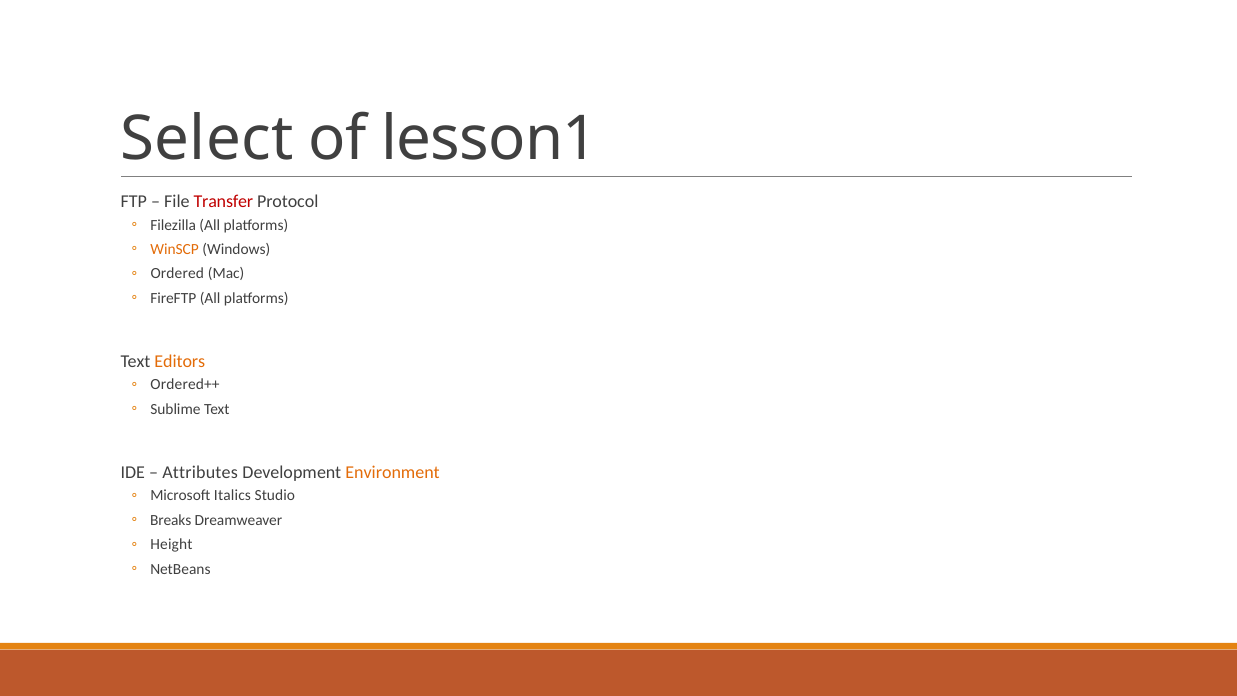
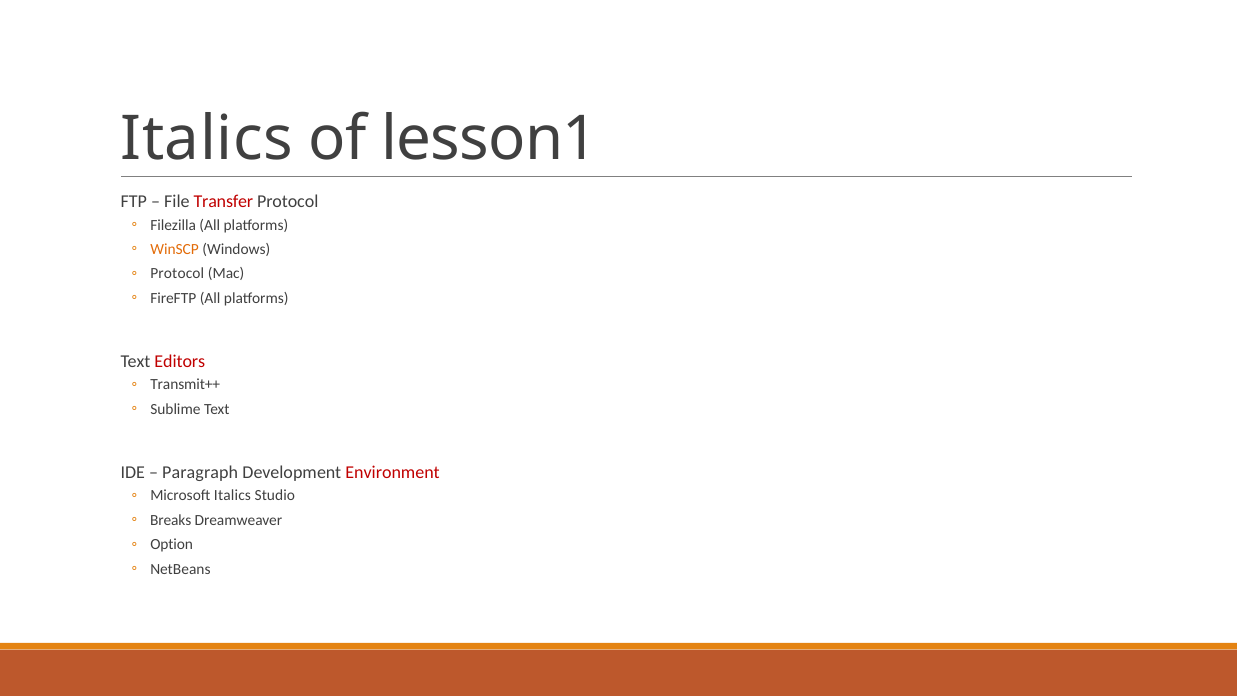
Select: Select -> Italics (207, 139)
Ordered: Ordered -> Protocol (177, 274)
Editors colour: orange -> red (180, 361)
Ordered++: Ordered++ -> Transmit++ (185, 385)
Attributes: Attributes -> Paragraph (200, 472)
Environment colour: orange -> red (393, 472)
Height: Height -> Option (172, 544)
